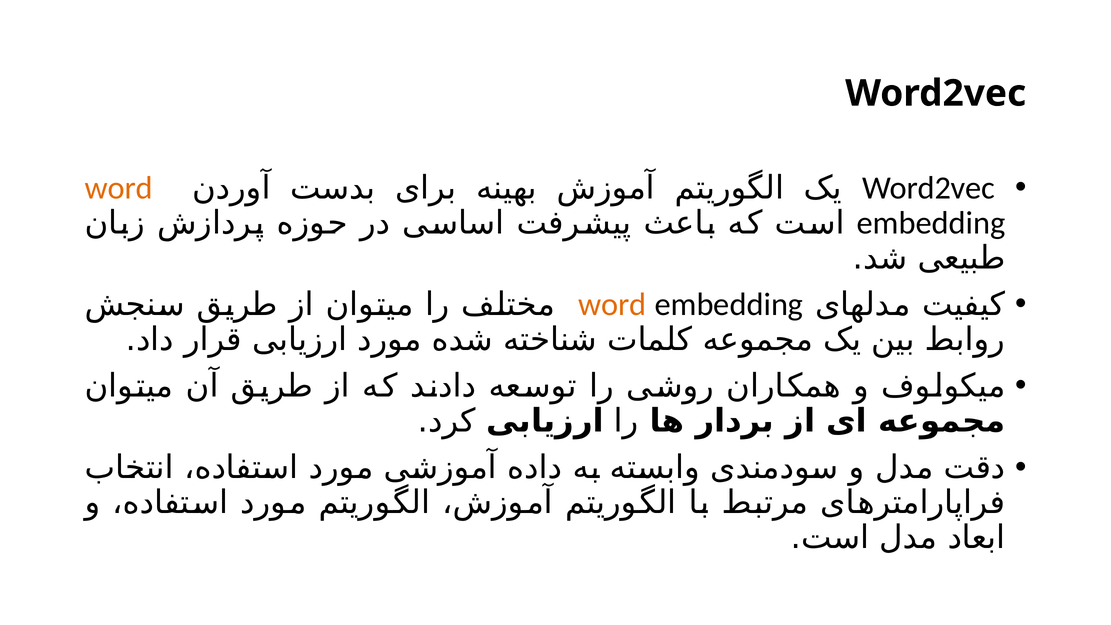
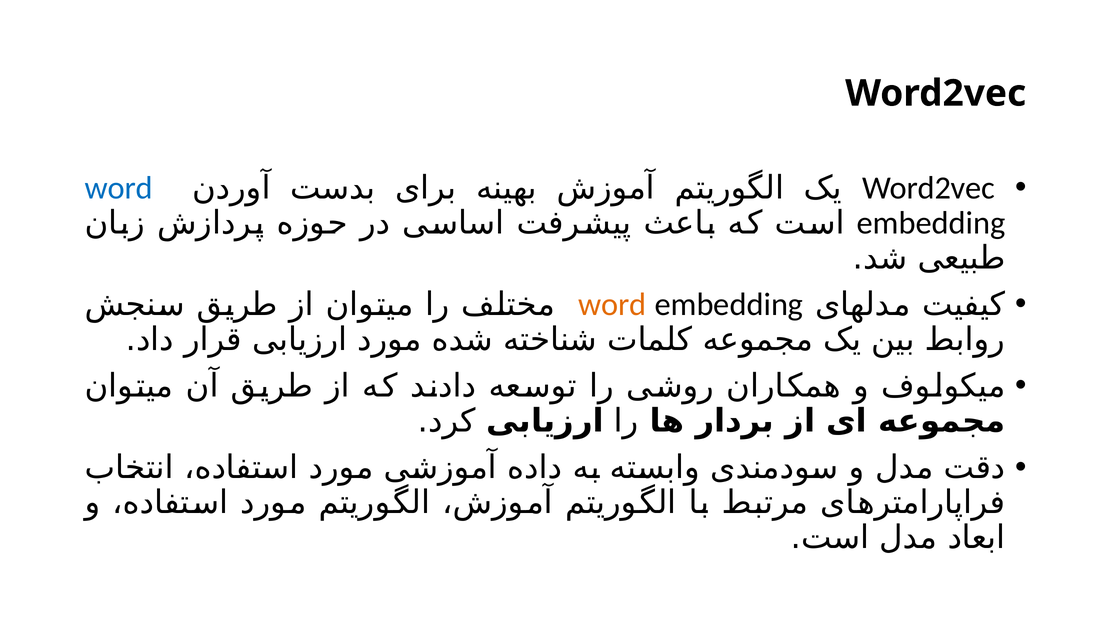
word colour: orange -> blue (119, 188)
